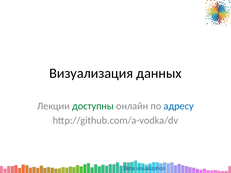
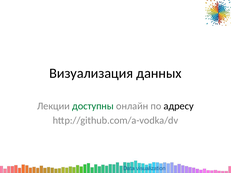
адресу colour: blue -> black (179, 106)
